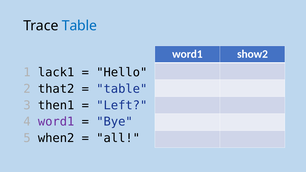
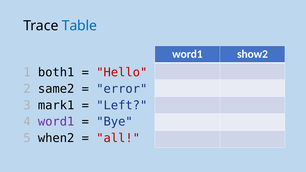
lack1: lack1 -> both1 (56, 72)
Hello colour: black -> red (122, 72)
that2: that2 -> same2 (56, 89)
table: table -> error (122, 89)
then1: then1 -> mark1 (56, 105)
all colour: black -> red (118, 138)
